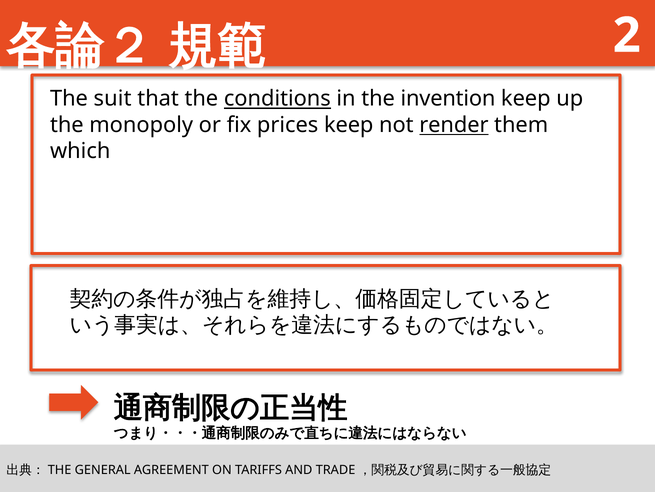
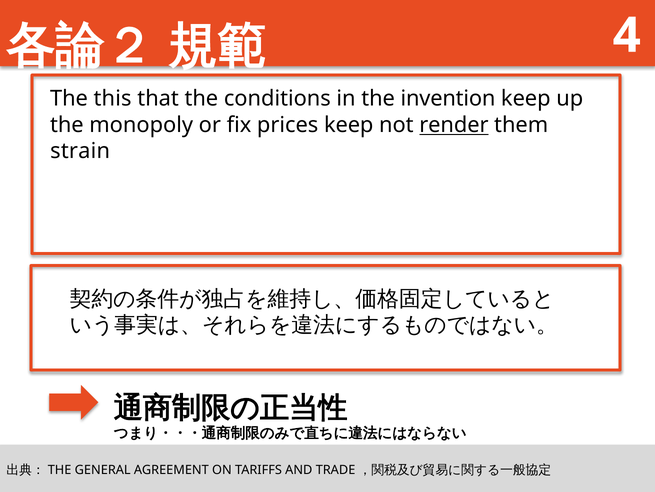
2: 2 -> 4 (627, 35)
suit: suit -> this (113, 99)
conditions underline: present -> none (277, 99)
which: which -> strain (80, 151)
